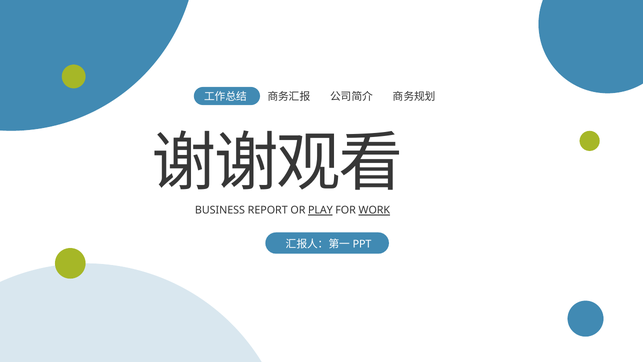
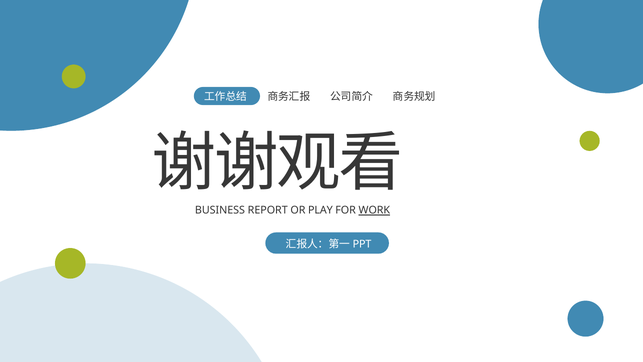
PLAY underline: present -> none (320, 210)
